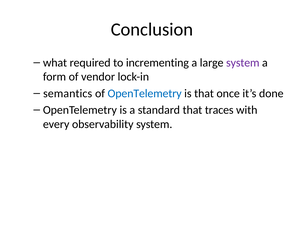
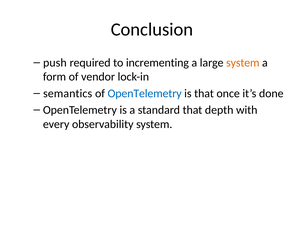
what: what -> push (55, 63)
system colour: purple -> orange (243, 63)
traces: traces -> depth (219, 110)
